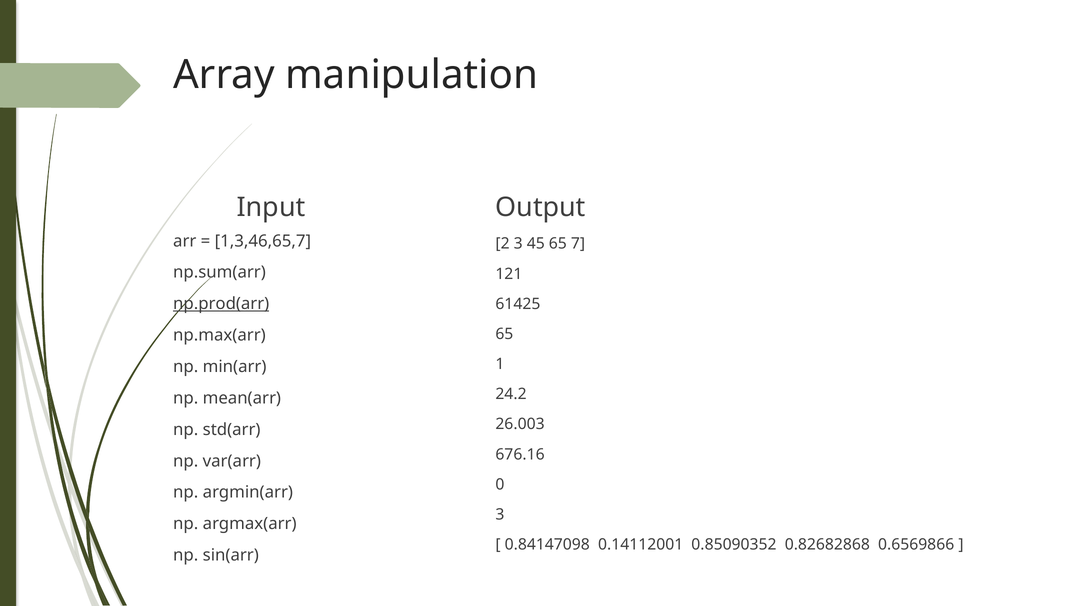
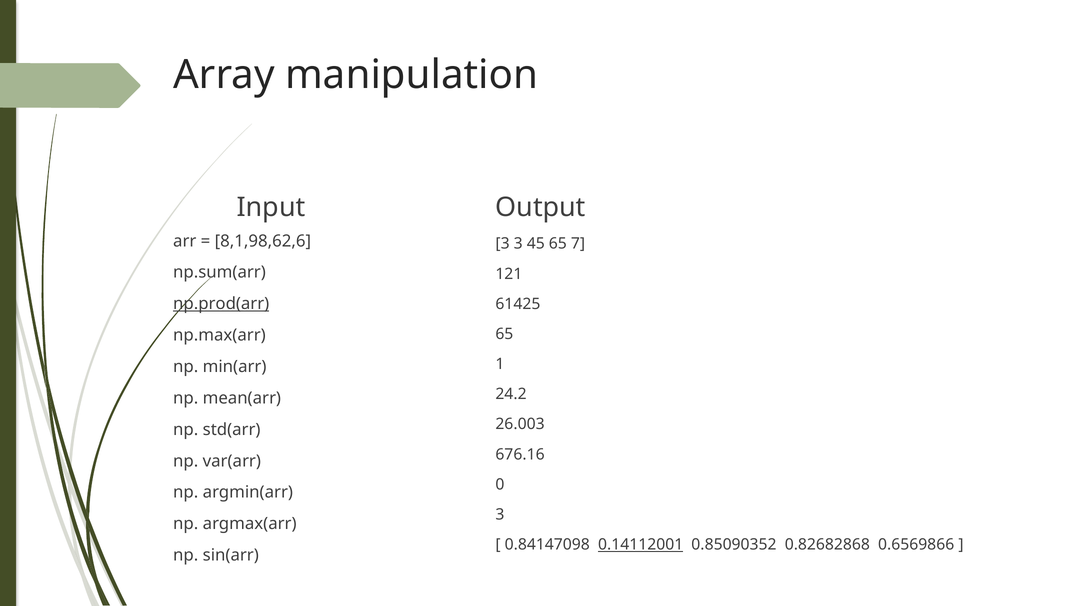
1,3,46,65,7: 1,3,46,65,7 -> 8,1,98,62,6 (263, 241)
2: 2 -> 3 (503, 244)
0.14112001 underline: none -> present (641, 544)
